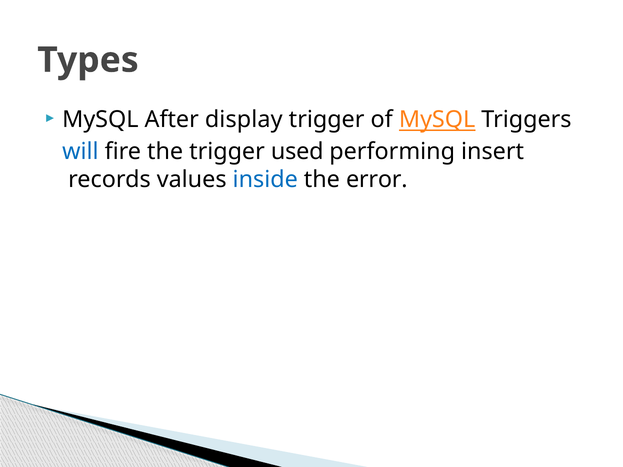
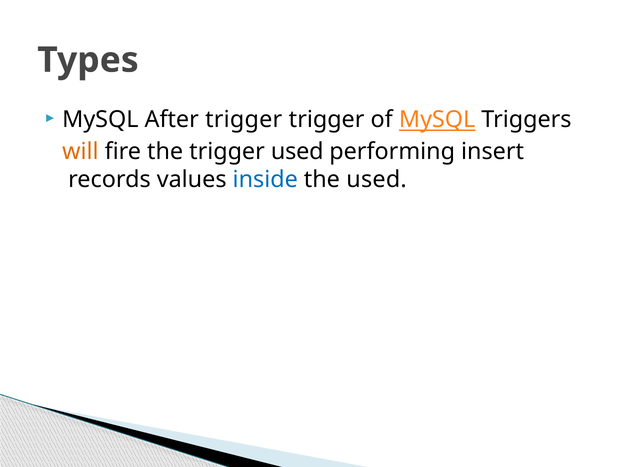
After display: display -> trigger (244, 120)
will colour: blue -> orange (80, 152)
the error: error -> used (377, 180)
